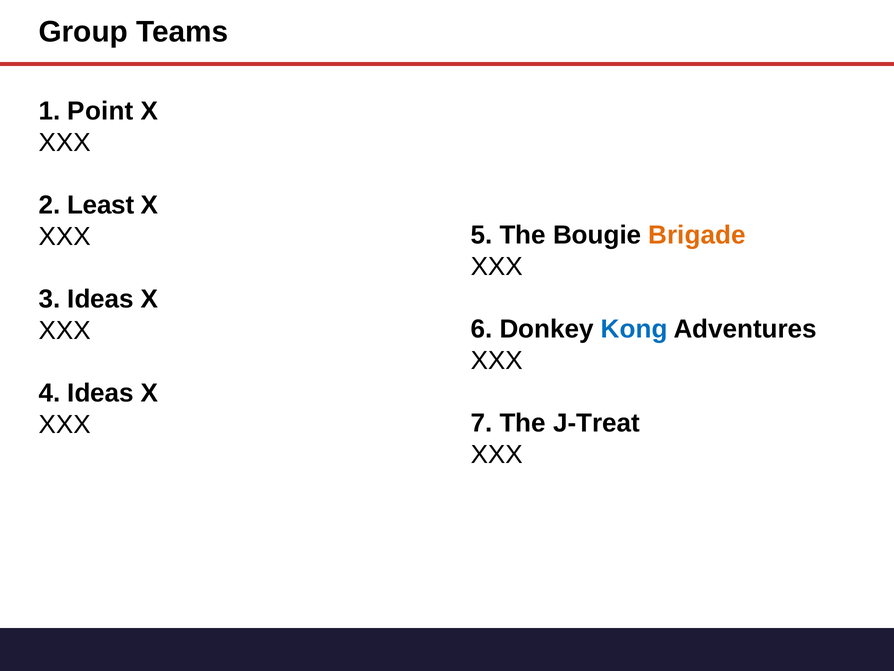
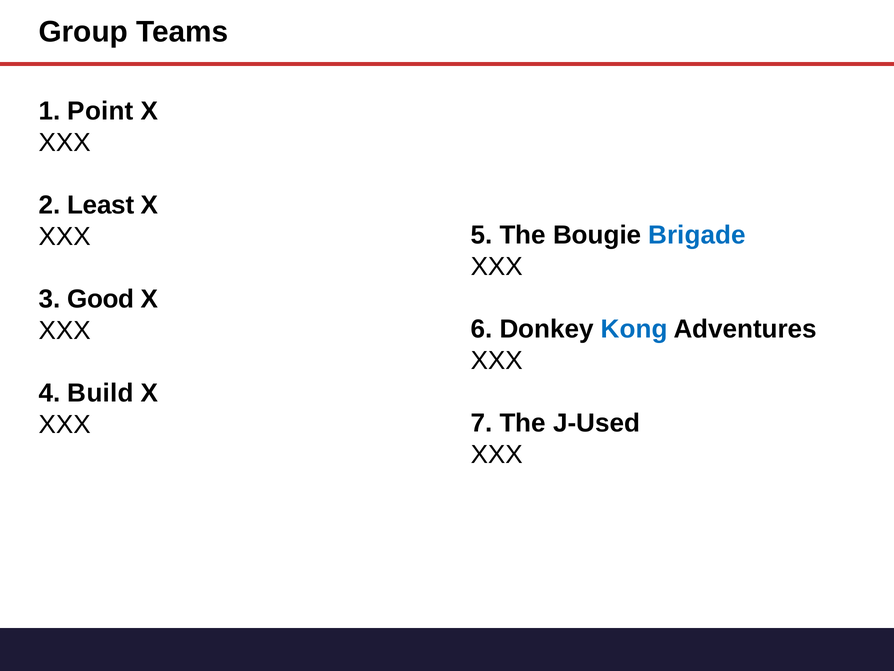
Brigade colour: orange -> blue (697, 235)
3 Ideas: Ideas -> Good (101, 299)
4 Ideas: Ideas -> Build (100, 393)
J-Treat: J-Treat -> J-Used (597, 423)
